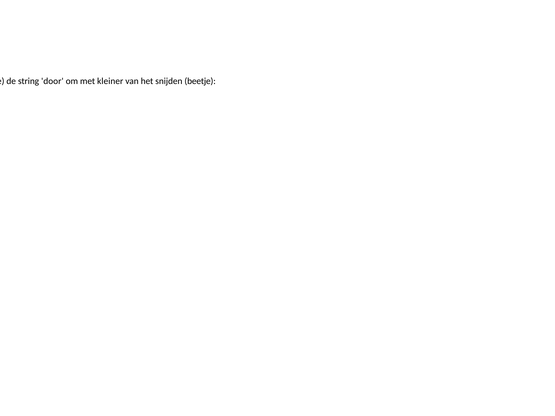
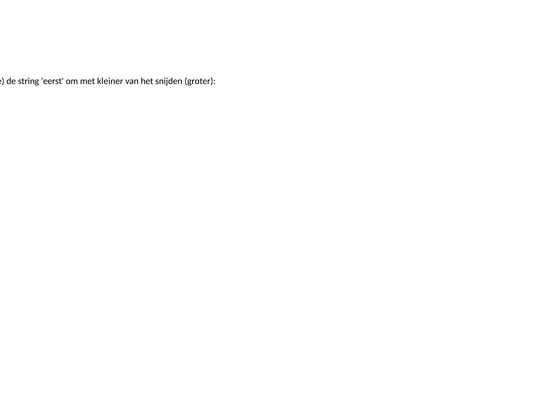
door: door -> eerst (52, 81)
beetje: beetje -> groter (200, 81)
